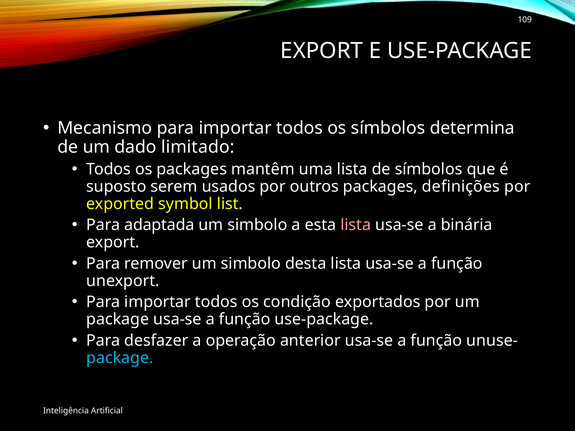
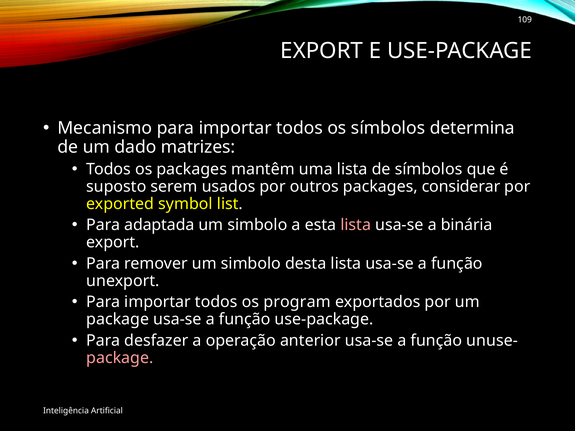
limitado: limitado -> matrizes (198, 147)
definições: definições -> considerar (461, 187)
condição: condição -> program (297, 302)
package colour: light blue -> pink (120, 358)
